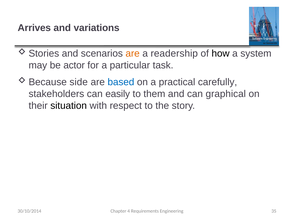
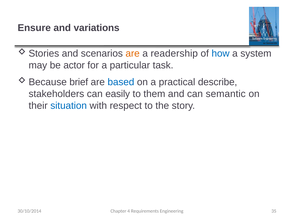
Arrives: Arrives -> Ensure (34, 28)
how colour: black -> blue (221, 53)
side: side -> brief (79, 82)
carefully: carefully -> describe (218, 82)
graphical: graphical -> semantic (226, 94)
situation colour: black -> blue (69, 105)
